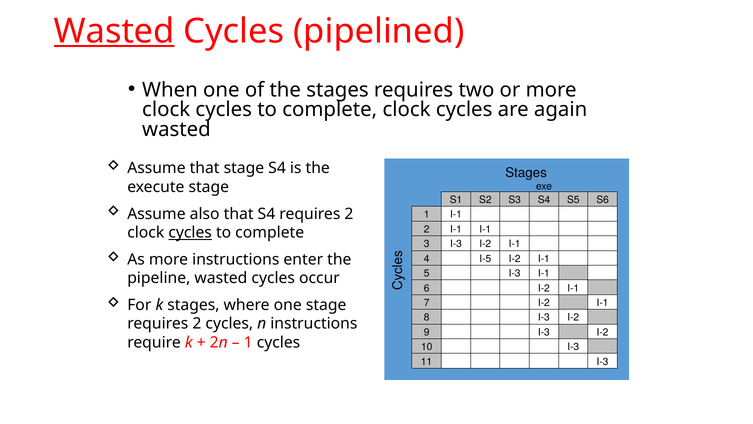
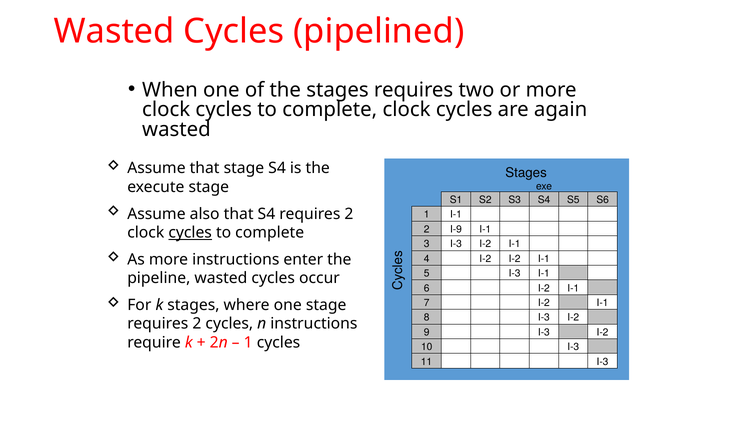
Wasted underline: present -> none (114, 31)
I-1: I-1 -> I-9 (456, 229)
I-5: I-5 -> I-2 (485, 259)
